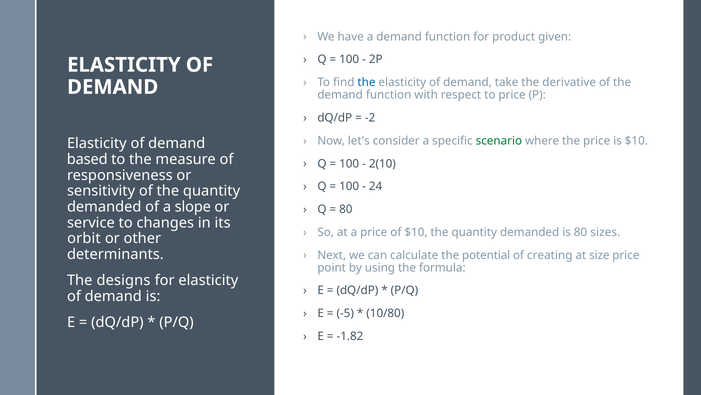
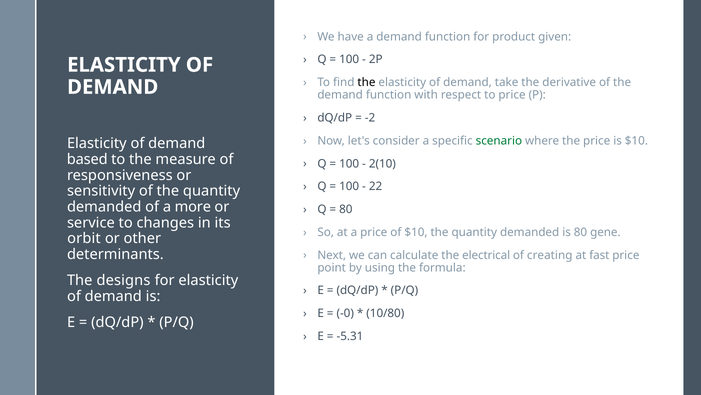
the colour: blue -> black (366, 82)
24: 24 -> 22 (376, 186)
slope: slope -> more (193, 207)
sizes: sizes -> gene (605, 232)
potential: potential -> electrical (486, 255)
size: size -> fast (599, 255)
-5: -5 -> -0 (345, 313)
-1.82: -1.82 -> -5.31 (350, 336)
